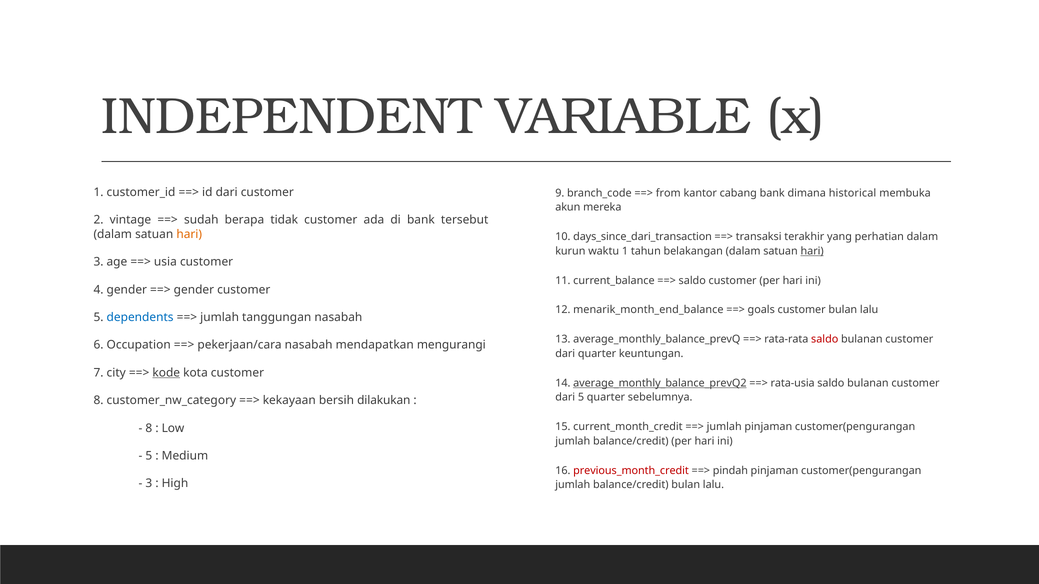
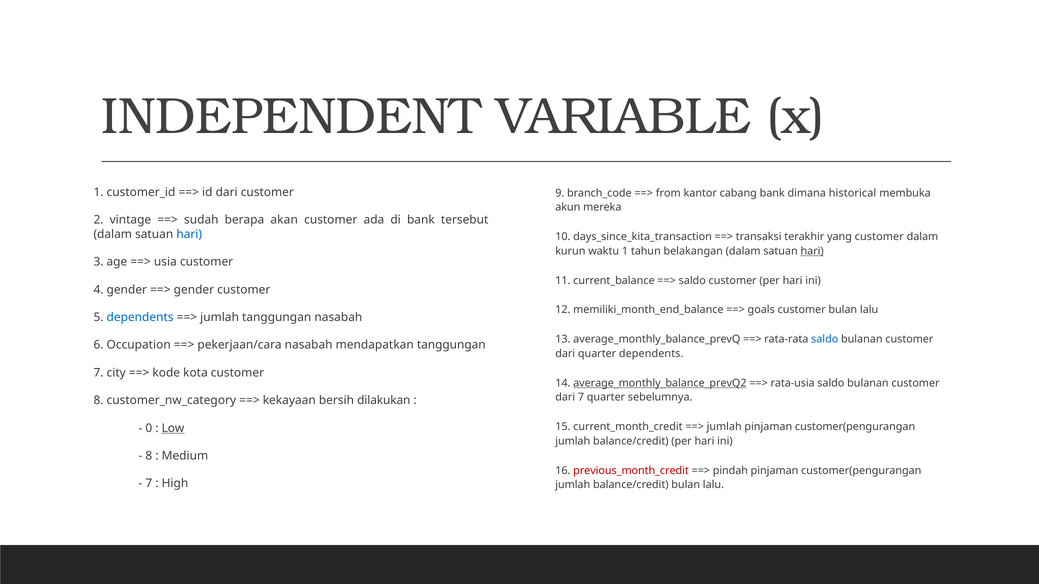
tidak: tidak -> akan (284, 220)
hari colour: orange -> blue (189, 234)
days_since_dari_transaction: days_since_dari_transaction -> days_since_kita_transaction (643, 237)
yang perhatian: perhatian -> customer (879, 237)
menarik_month_end_balance: menarik_month_end_balance -> memiliki_month_end_balance (648, 310)
saldo colour: red -> blue (825, 340)
mendapatkan mengurangi: mengurangi -> tanggungan (451, 345)
quarter keuntungan: keuntungan -> dependents (651, 354)
kode underline: present -> none (166, 373)
dari 5: 5 -> 7 (581, 398)
8: 8 -> 0 (149, 428)
Low underline: none -> present (173, 428)
5: 5 -> 8 (149, 456)
3: 3 -> 7 (149, 484)
